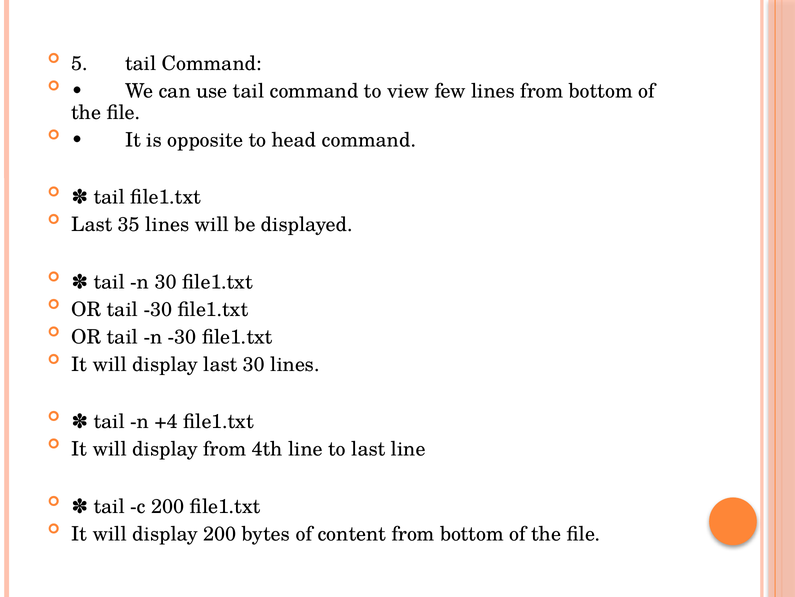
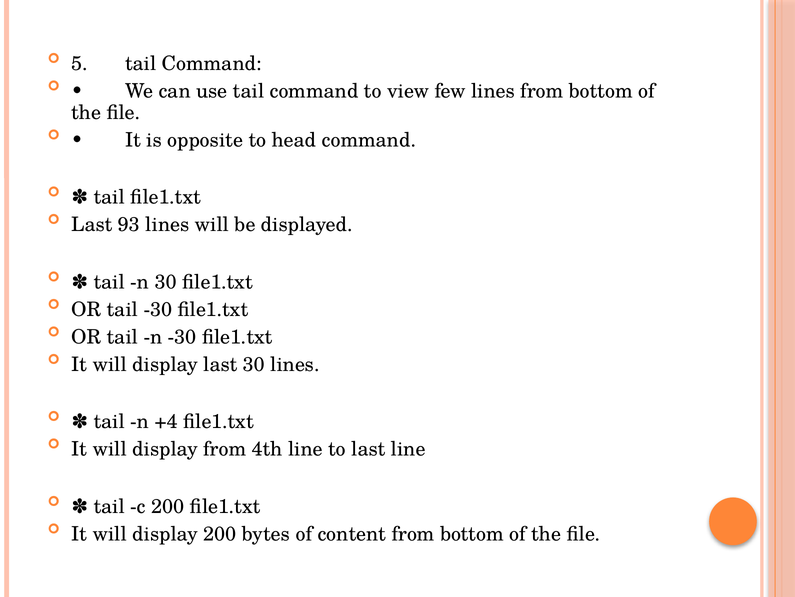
35: 35 -> 93 (129, 225)
